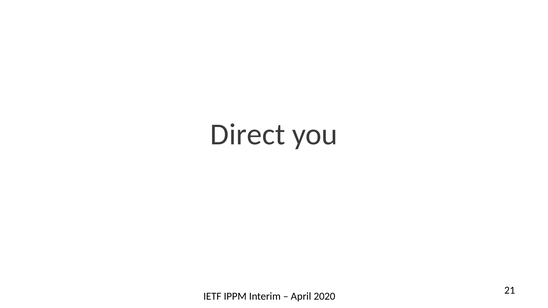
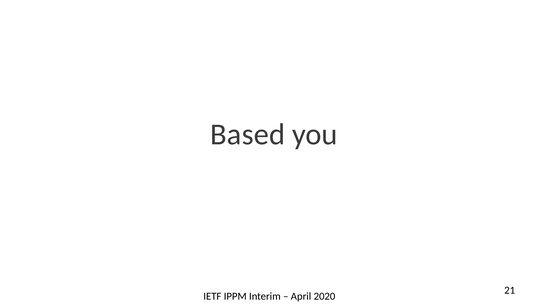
Direct: Direct -> Based (248, 135)
